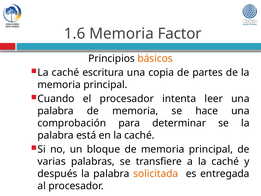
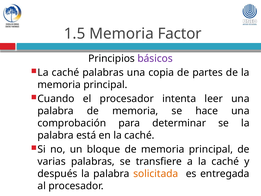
1.6: 1.6 -> 1.5 (75, 34)
básicos colour: orange -> purple (155, 59)
caché escritura: escritura -> palabras (103, 73)
